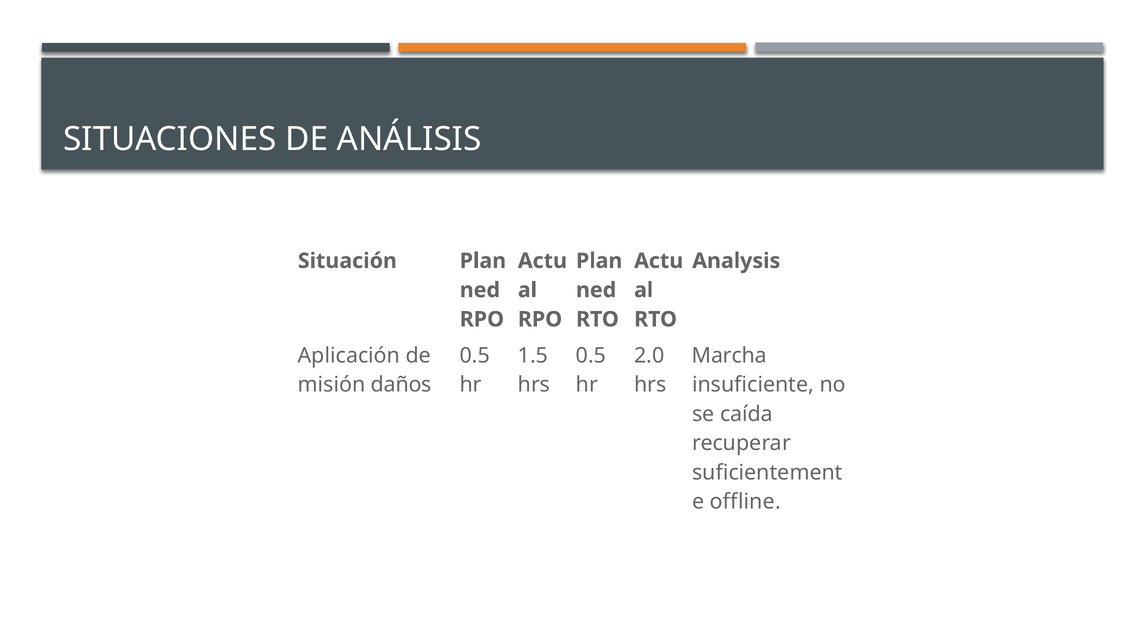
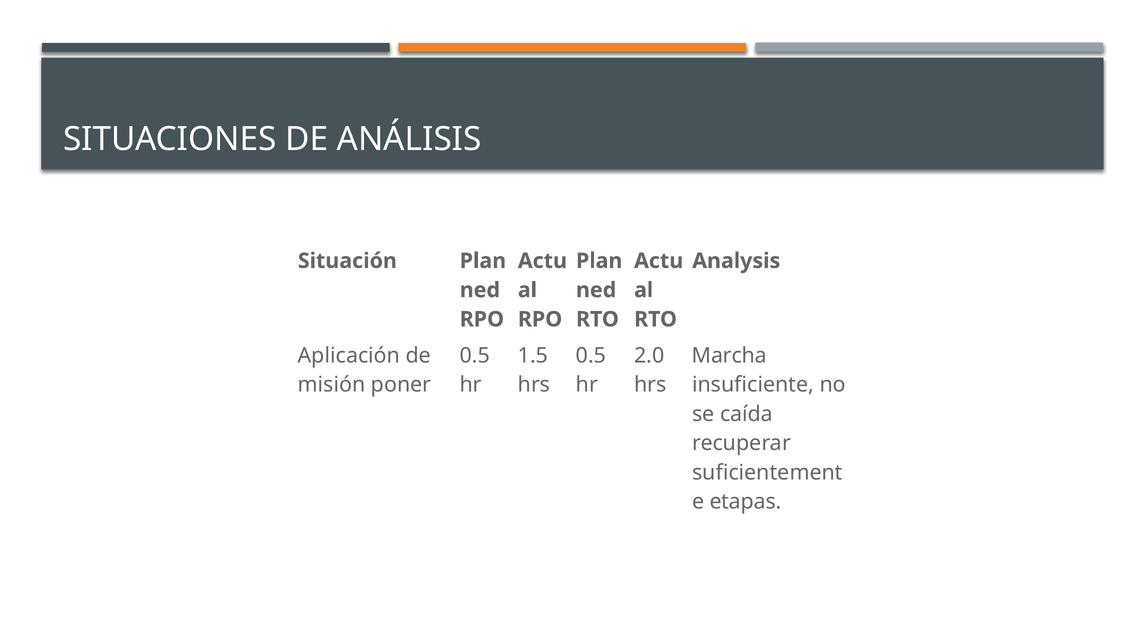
daños: daños -> poner (401, 385)
offline: offline -> etapas (745, 502)
